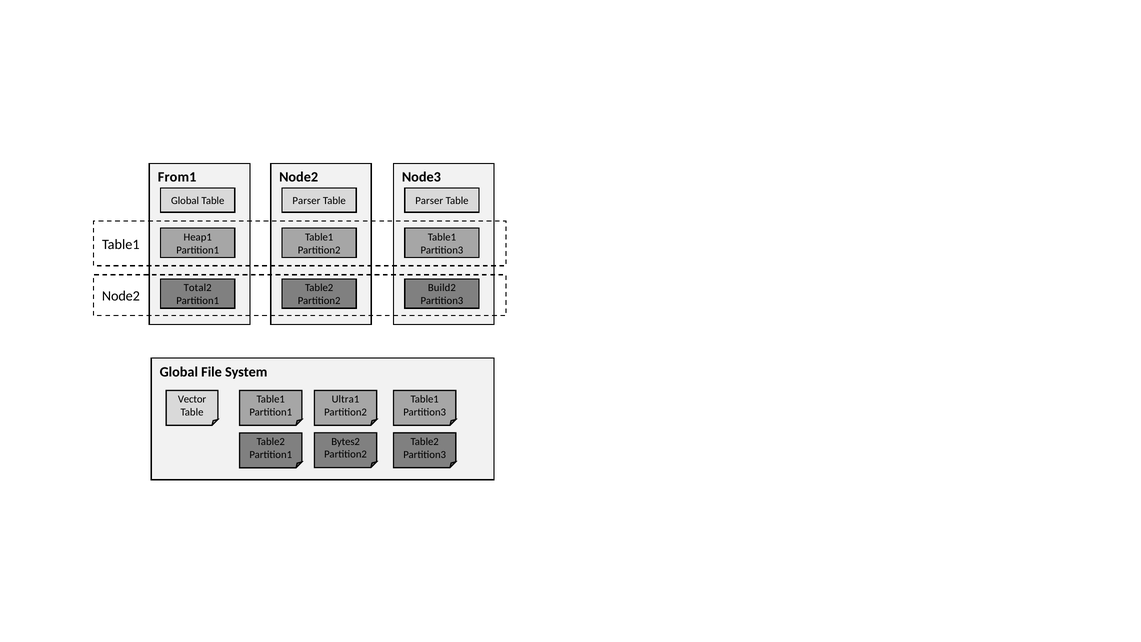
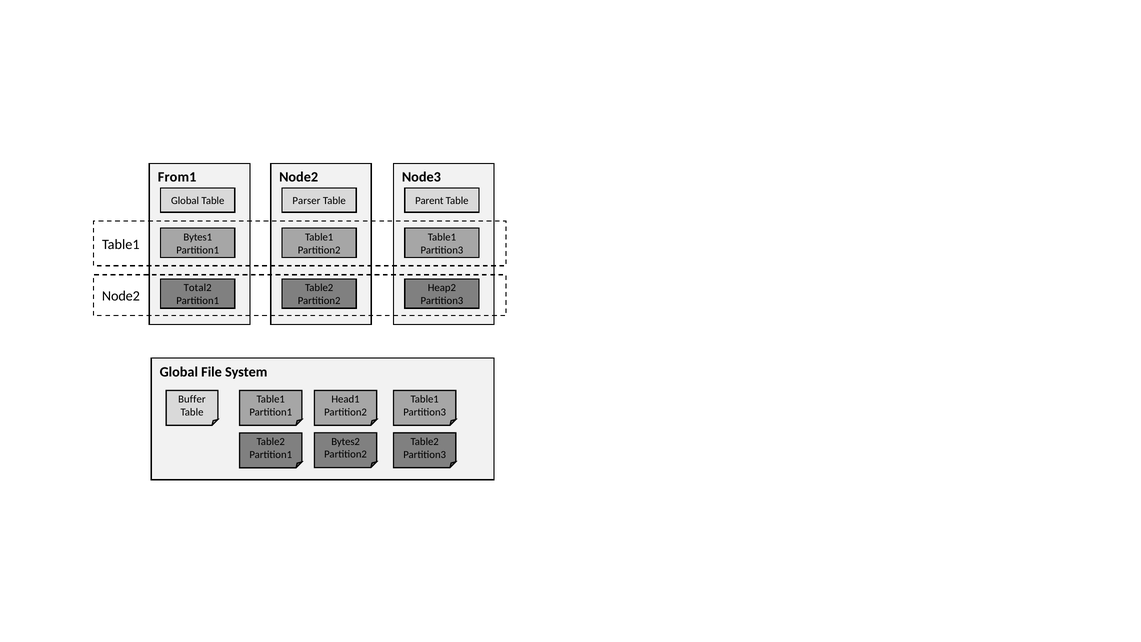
Parser: Parser -> Parent (429, 201)
Heap1: Heap1 -> Bytes1 (198, 237)
Build2: Build2 -> Heap2 (442, 288)
Vector: Vector -> Buffer (192, 399)
Ultra1: Ultra1 -> Head1 (346, 399)
